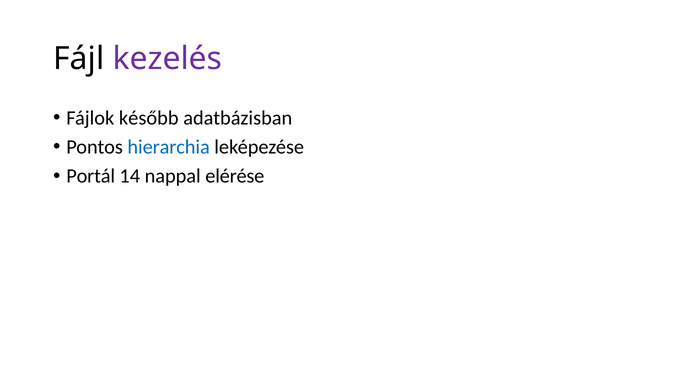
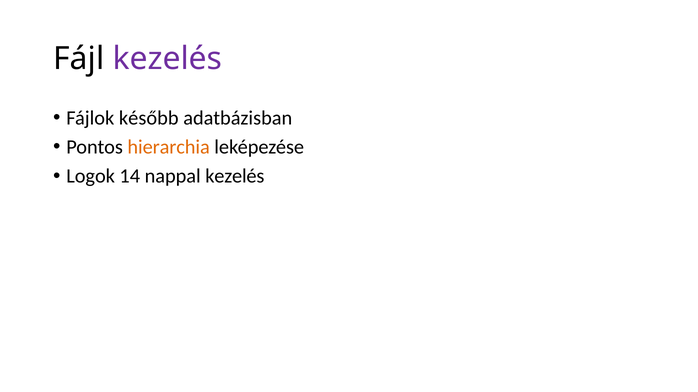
hierarchia colour: blue -> orange (169, 147)
Portál: Portál -> Logok (91, 177)
nappal elérése: elérése -> kezelés (235, 177)
